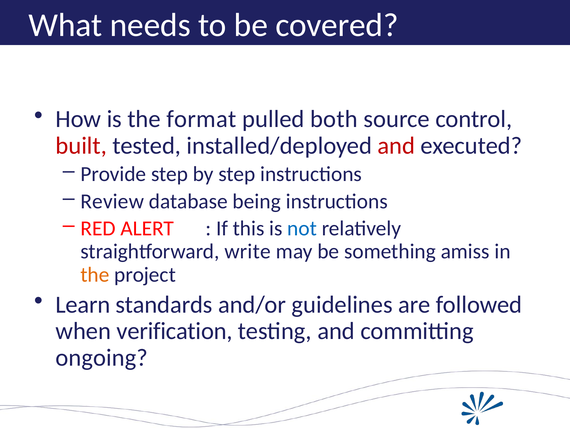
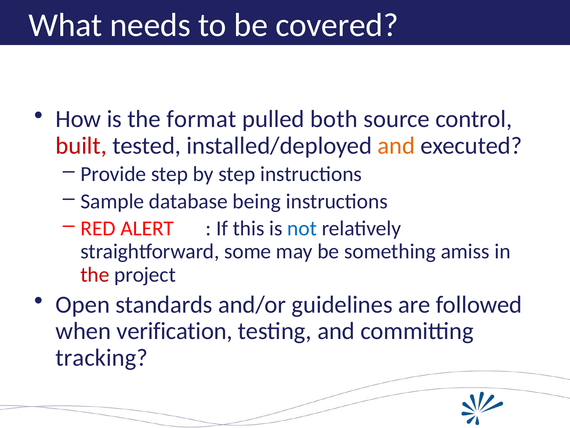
and colour: red -> orange (396, 146)
Review: Review -> Sample (112, 201)
write: write -> some (248, 251)
the colour: orange -> red (95, 274)
Learn: Learn -> Open (83, 304)
ongoing: ongoing -> tracking (102, 357)
